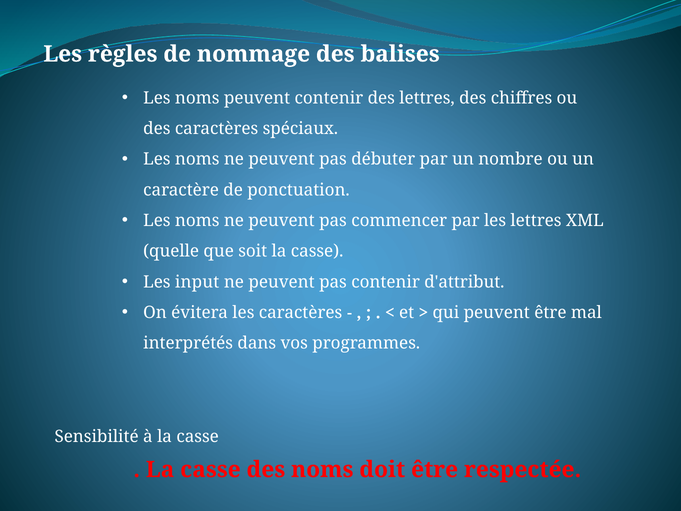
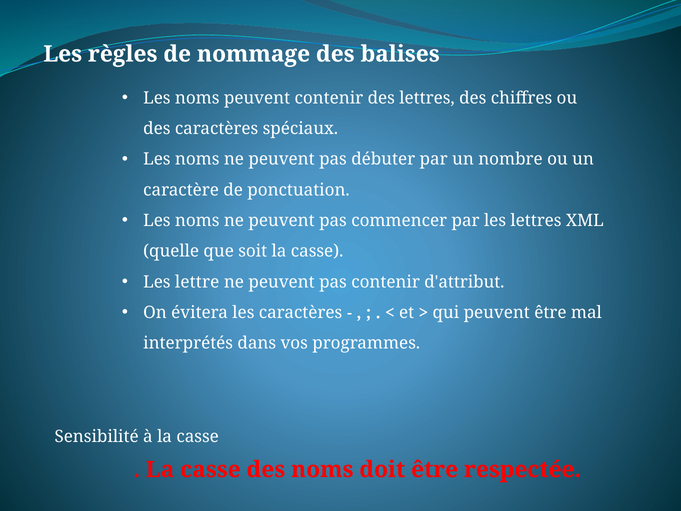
input: input -> lettre (197, 282)
